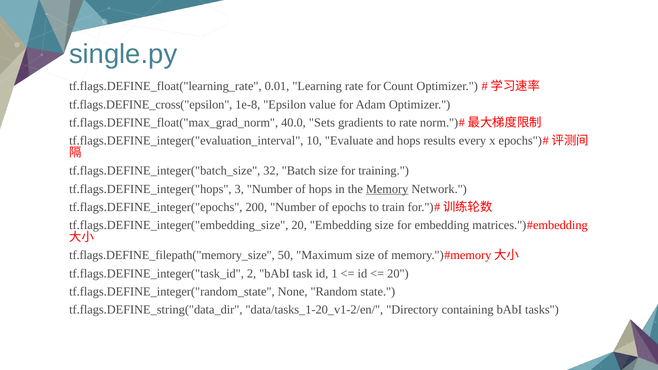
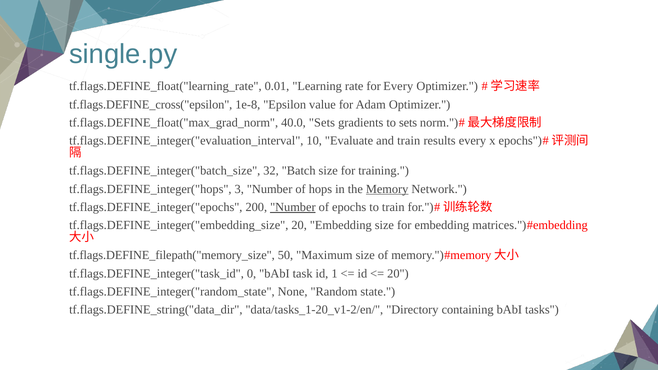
for Count: Count -> Every (398, 86)
to rate: rate -> sets (408, 123)
and hops: hops -> train (409, 141)
Number underline: none -> present (293, 207)
2: 2 -> 0 (252, 274)
